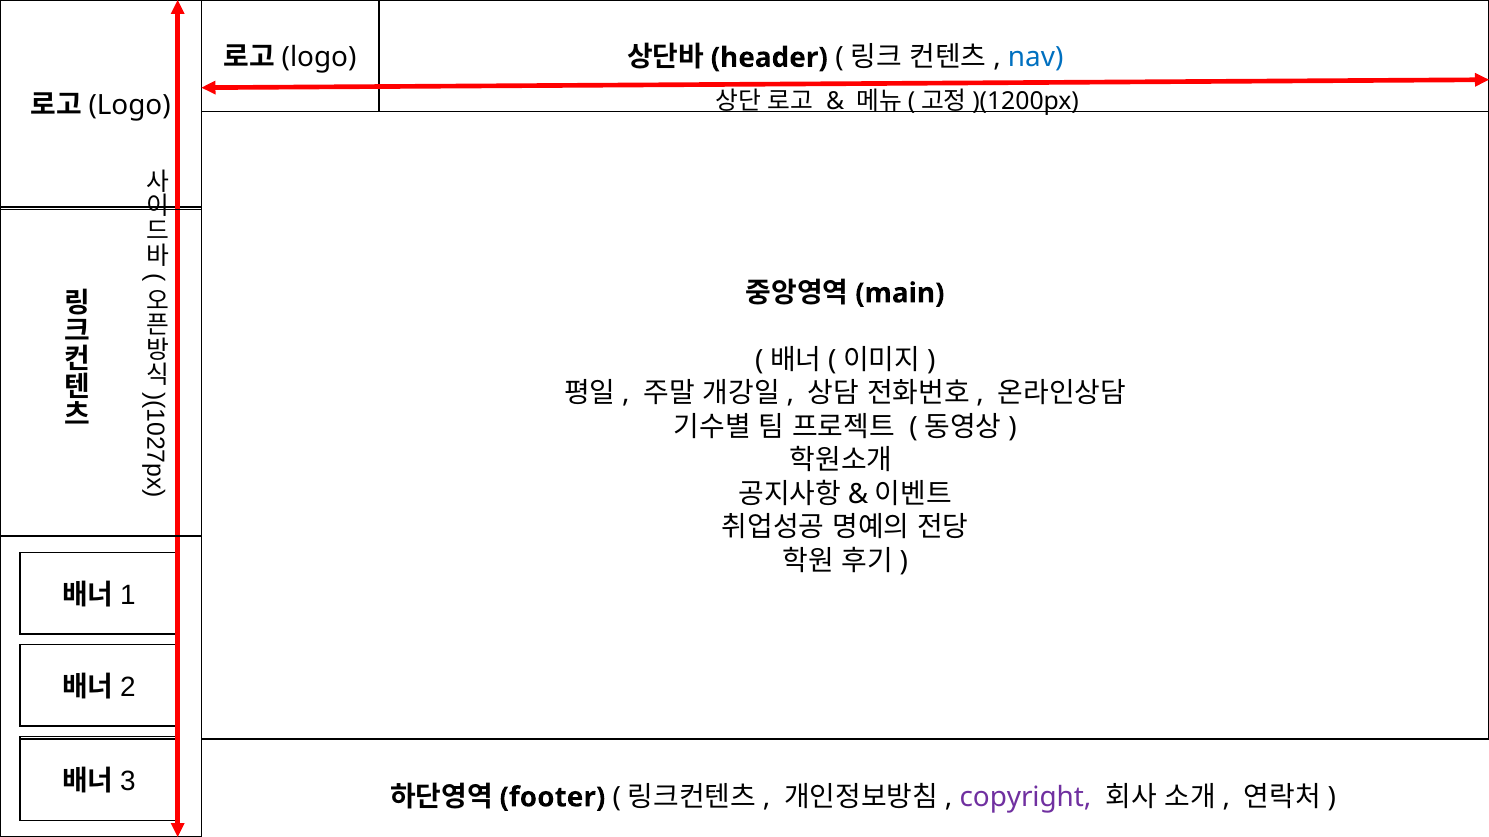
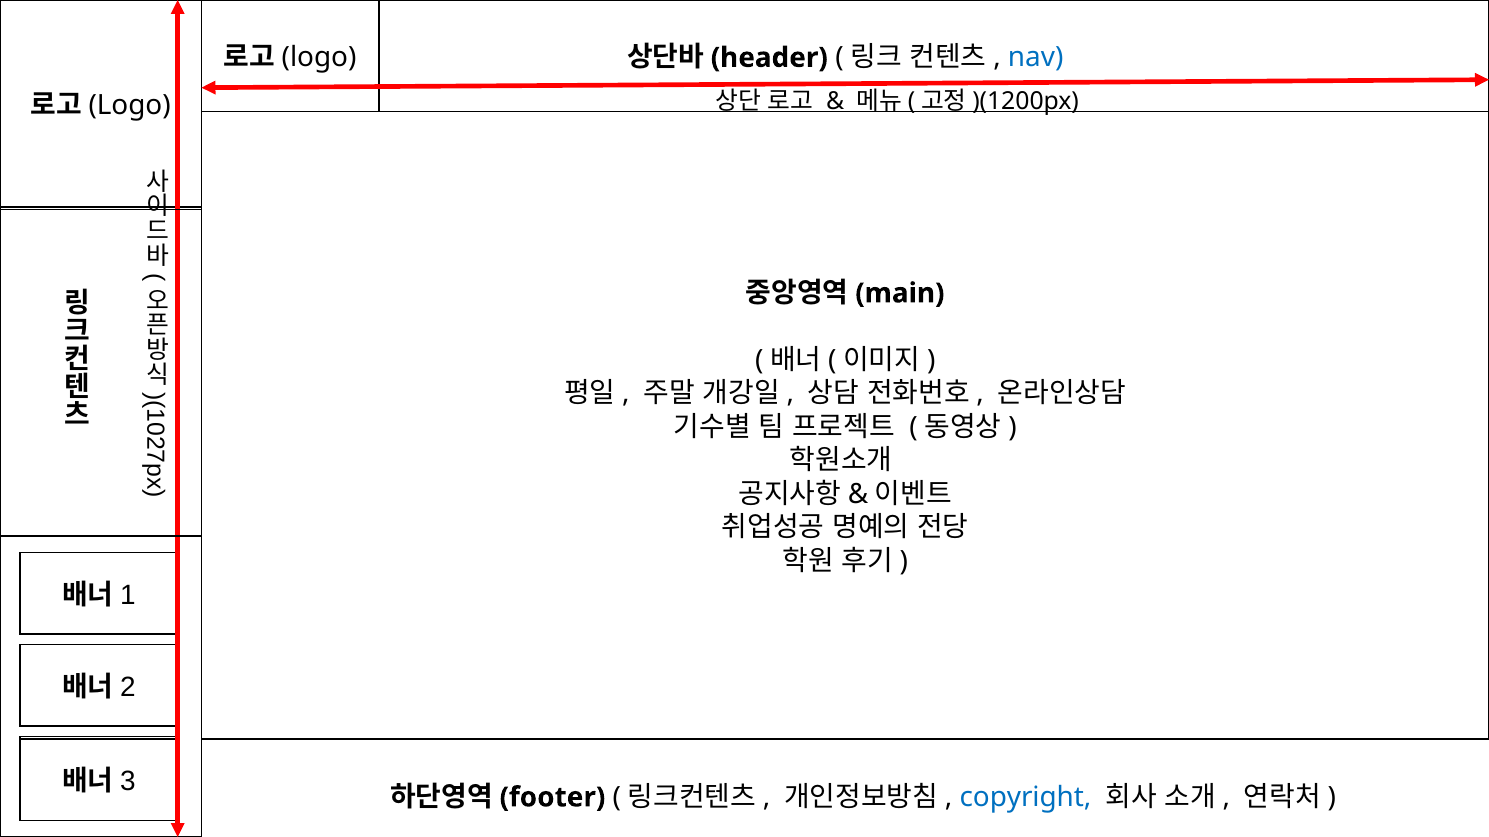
copyright colour: purple -> blue (1026, 798)
